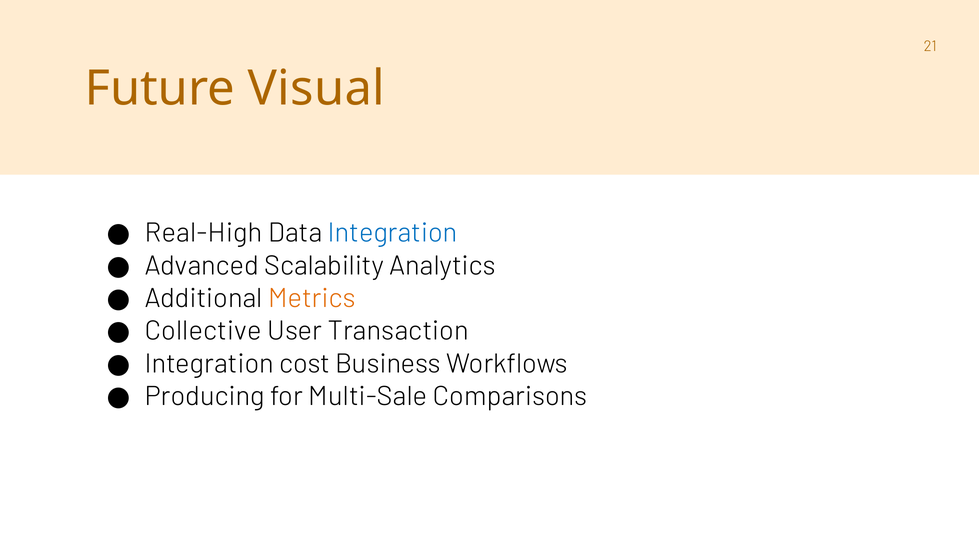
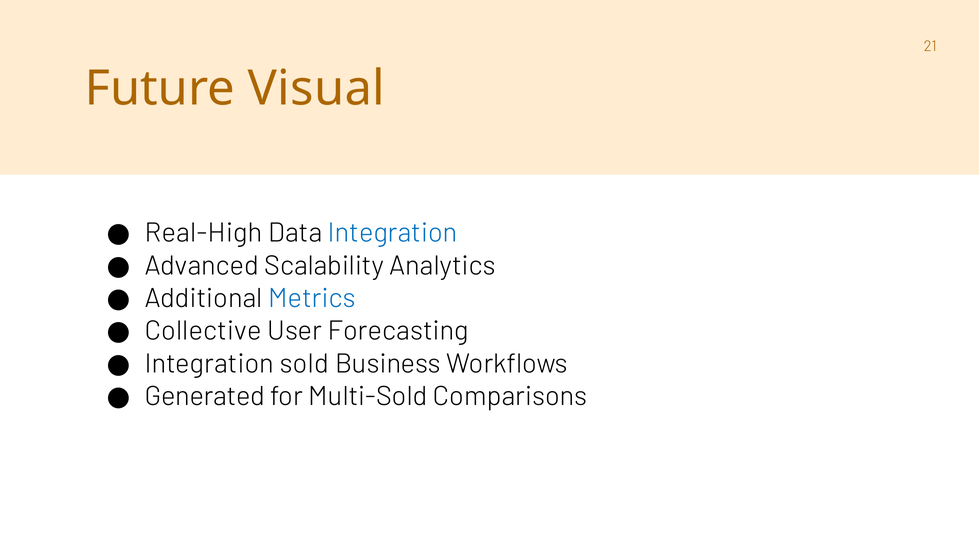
Metrics colour: orange -> blue (312, 298)
Transaction: Transaction -> Forecasting (398, 331)
cost: cost -> sold (304, 363)
Producing: Producing -> Generated (205, 396)
Multi-Sale: Multi-Sale -> Multi-Sold (368, 396)
